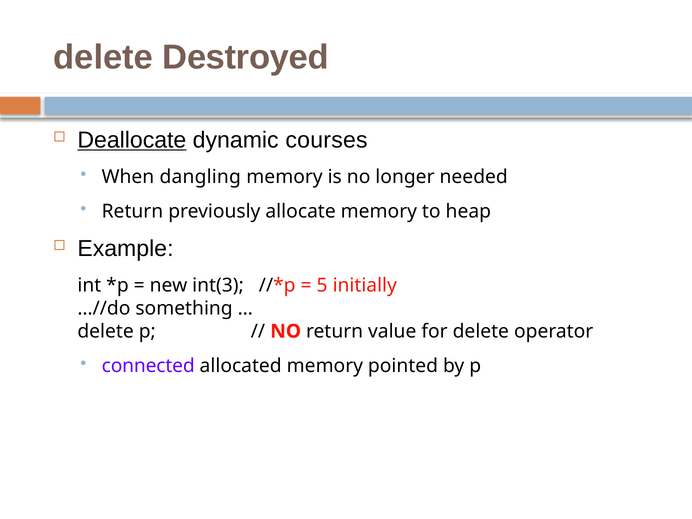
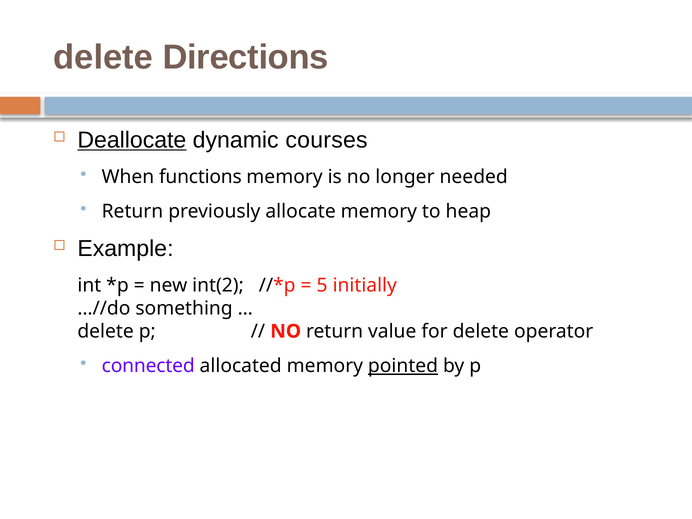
Destroyed: Destroyed -> Directions (246, 57)
dangling: dangling -> functions (200, 177)
int(3: int(3 -> int(2 (218, 285)
pointed underline: none -> present (403, 366)
